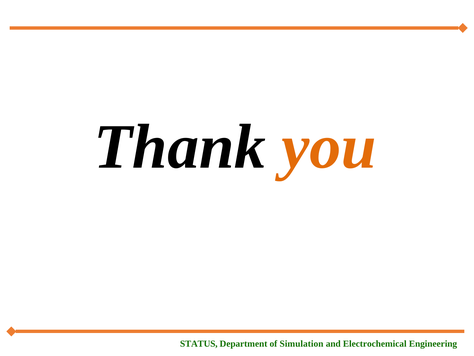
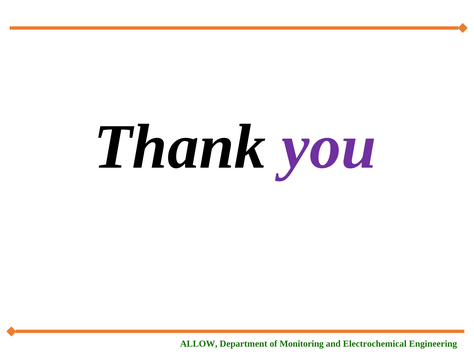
you colour: orange -> purple (329, 147)
STATUS: STATUS -> ALLOW (199, 343)
Simulation: Simulation -> Monitoring (302, 343)
